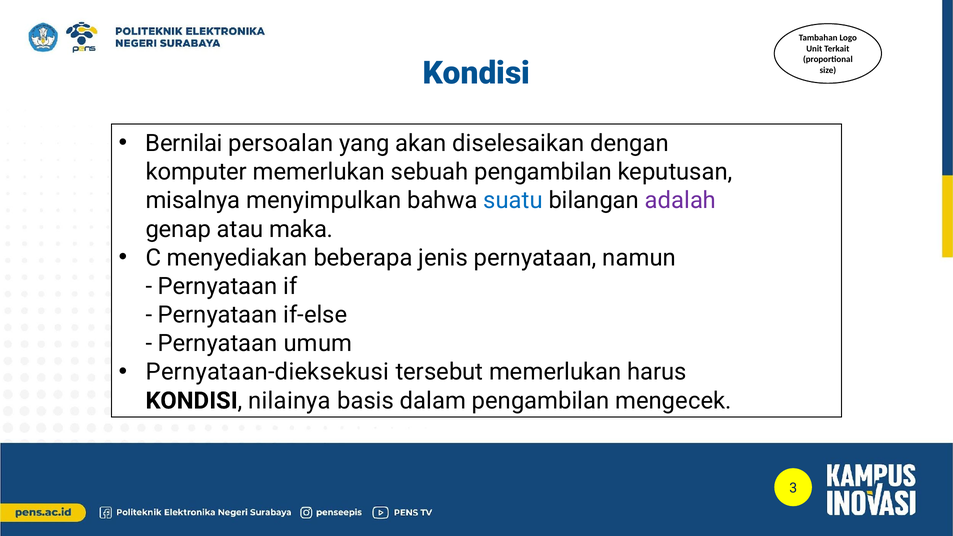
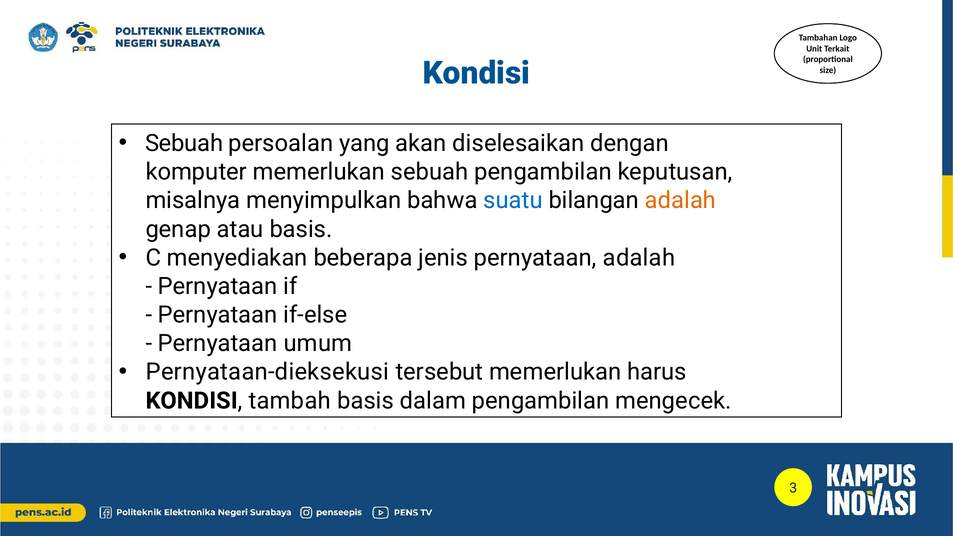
Bernilai: Bernilai -> Sebuah (184, 143)
adalah colour: purple -> orange (681, 201)
atau maka: maka -> basis (301, 229)
pernyataan namun: namun -> adalah (639, 258)
nilainya: nilainya -> tambah (290, 401)
